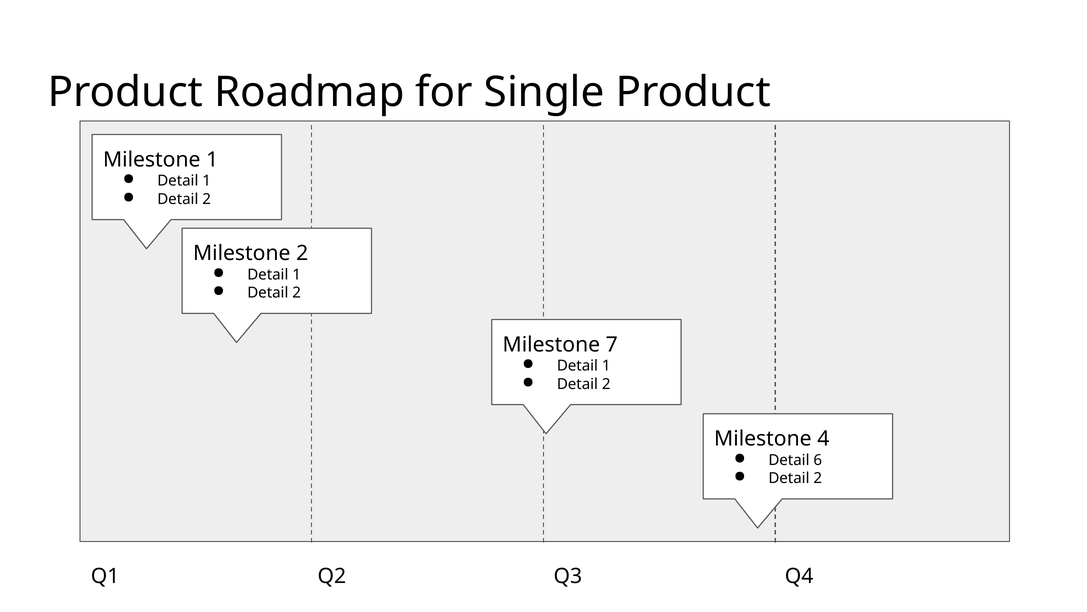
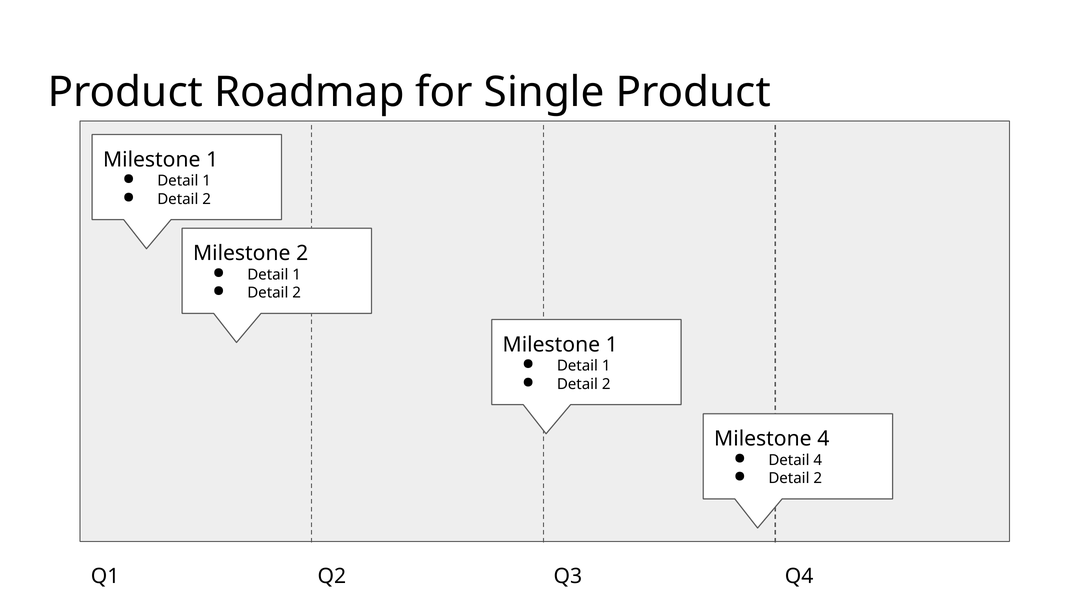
7: 7 -> 1 (612, 344)
Detail 6: 6 -> 4 (818, 460)
